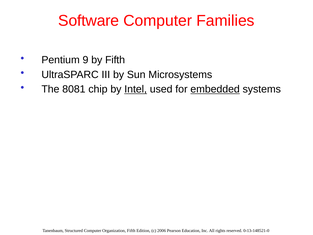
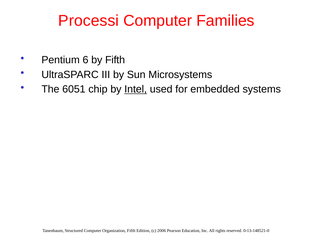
Software: Software -> Processi (89, 21)
9: 9 -> 6 (85, 60)
8081: 8081 -> 6051 (74, 89)
embedded underline: present -> none (215, 89)
